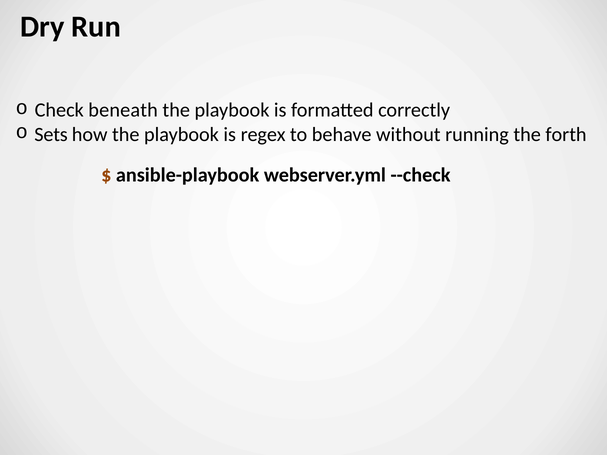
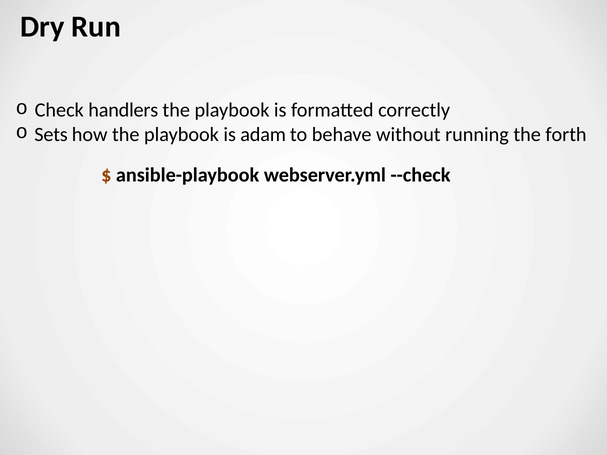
beneath: beneath -> handlers (123, 110)
regex: regex -> adam (263, 135)
